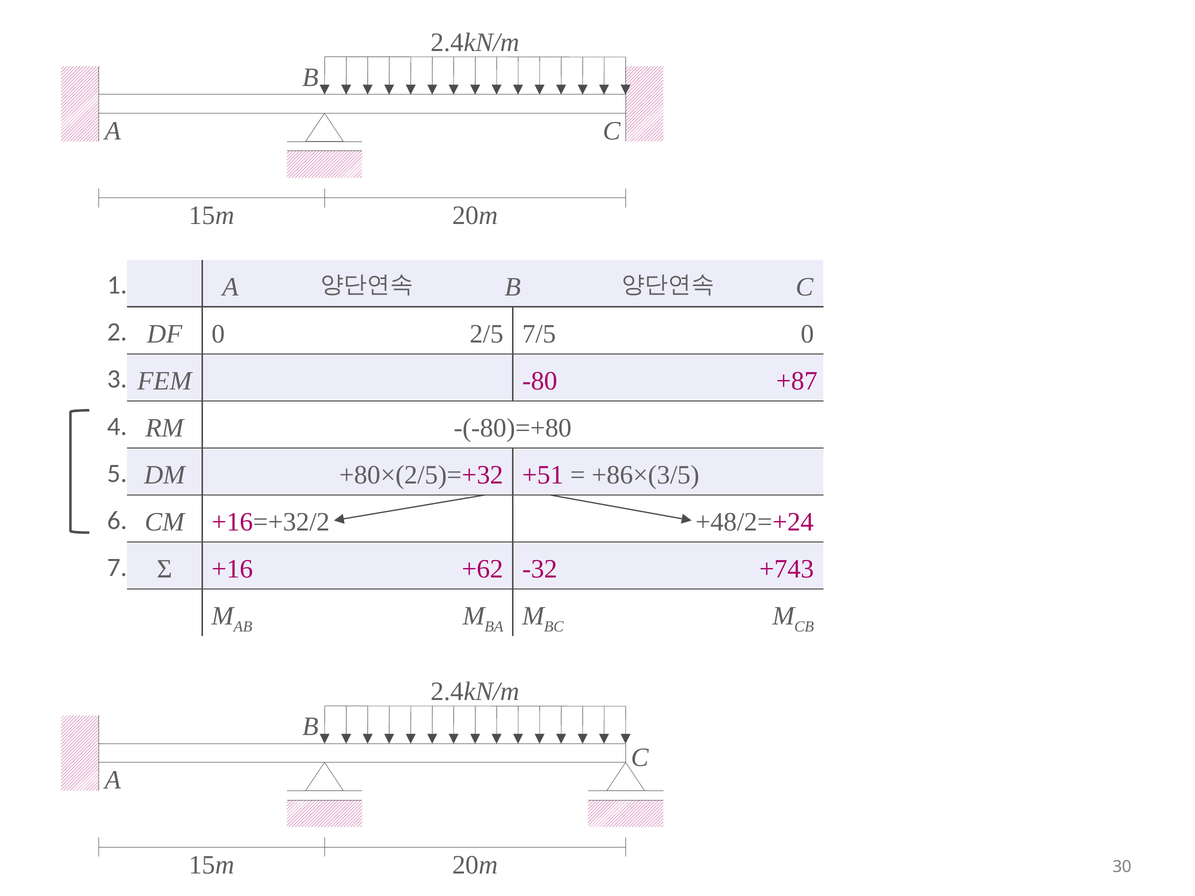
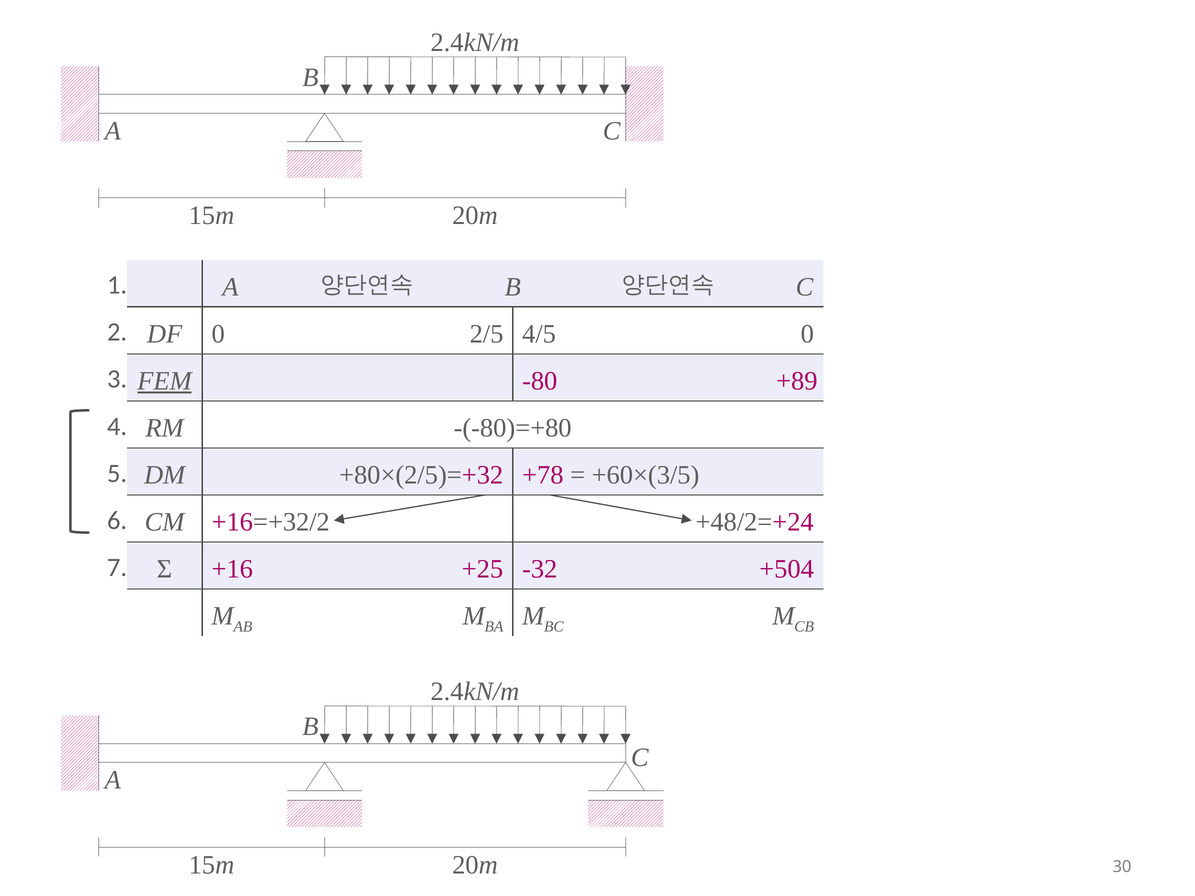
7/5: 7/5 -> 4/5 (539, 334)
FEM underline: none -> present (165, 381)
+87: +87 -> +89 (797, 381)
+51: +51 -> +78 (543, 475)
+86×(3/5: +86×(3/5 -> +60×(3/5 (646, 475)
+62: +62 -> +25 (483, 569)
+743: +743 -> +504 (787, 569)
